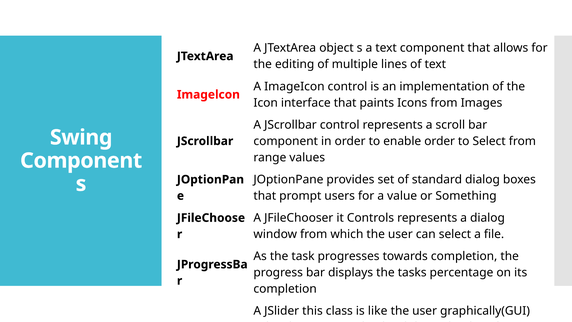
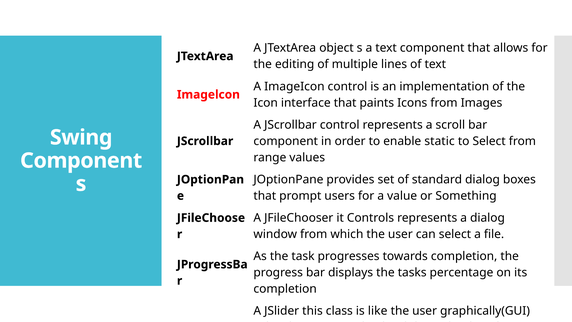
enable order: order -> static (440, 141)
